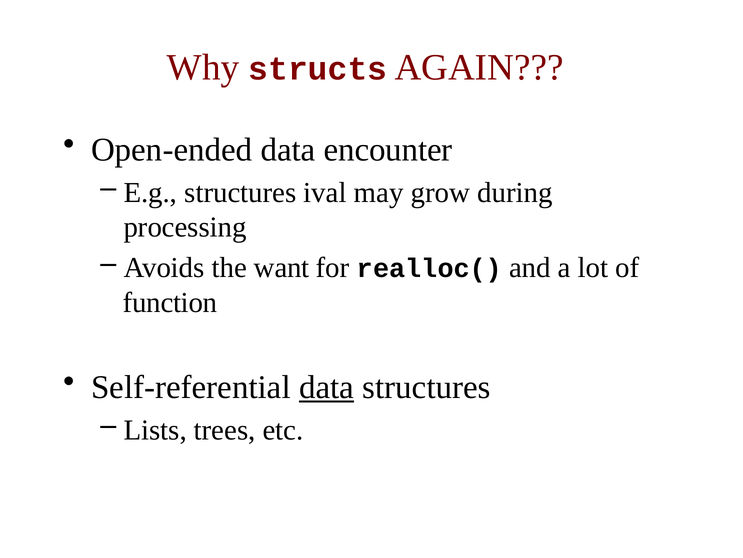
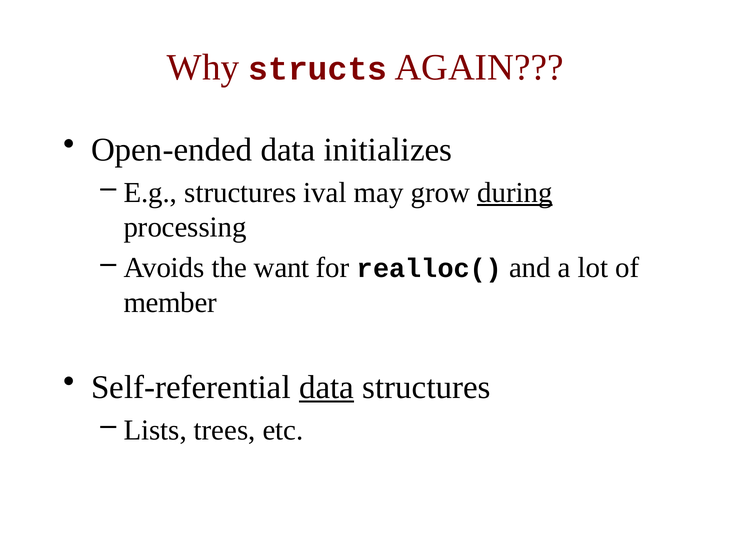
encounter: encounter -> initializes (388, 150)
during underline: none -> present (515, 192)
function: function -> member (170, 302)
